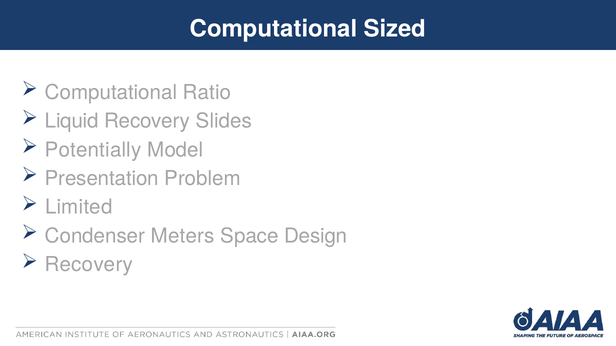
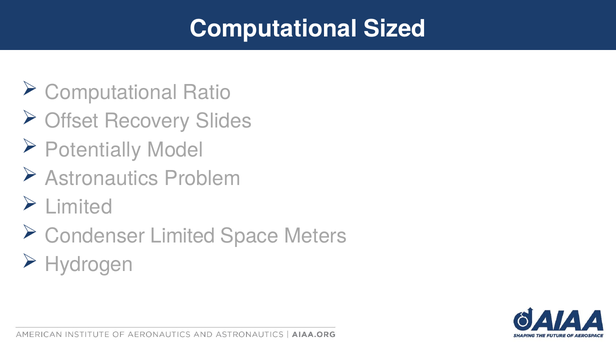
Liquid: Liquid -> Offset (72, 121)
Presentation: Presentation -> Astronautics (102, 179)
Condenser Meters: Meters -> Limited (183, 236)
Design: Design -> Meters (316, 236)
Recovery: Recovery -> Hydrogen (89, 265)
